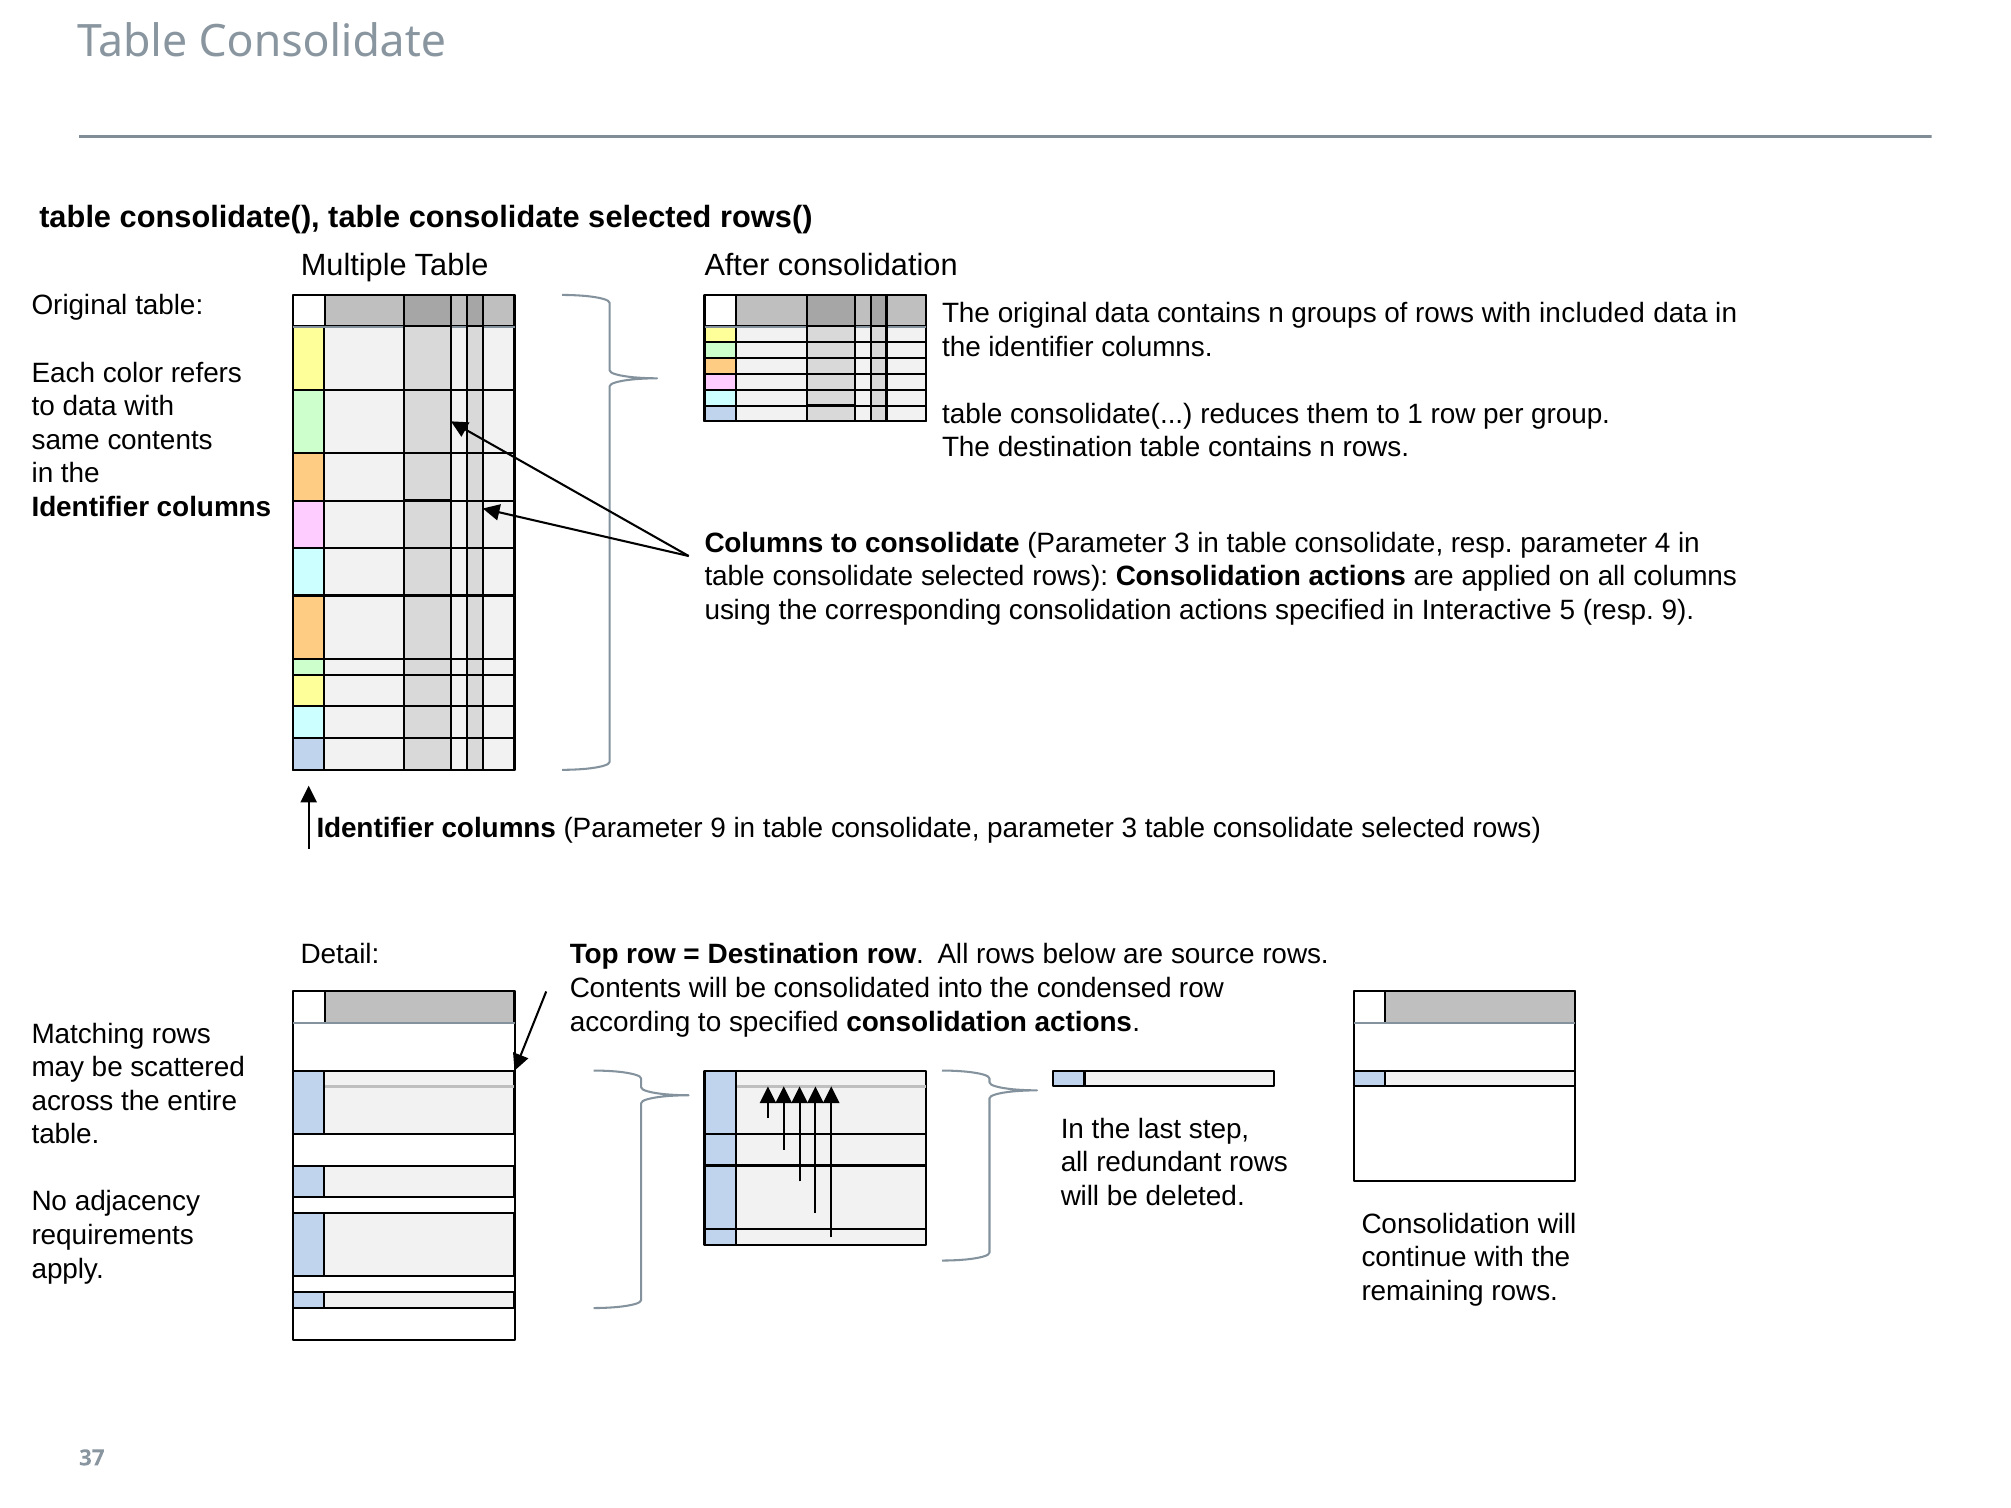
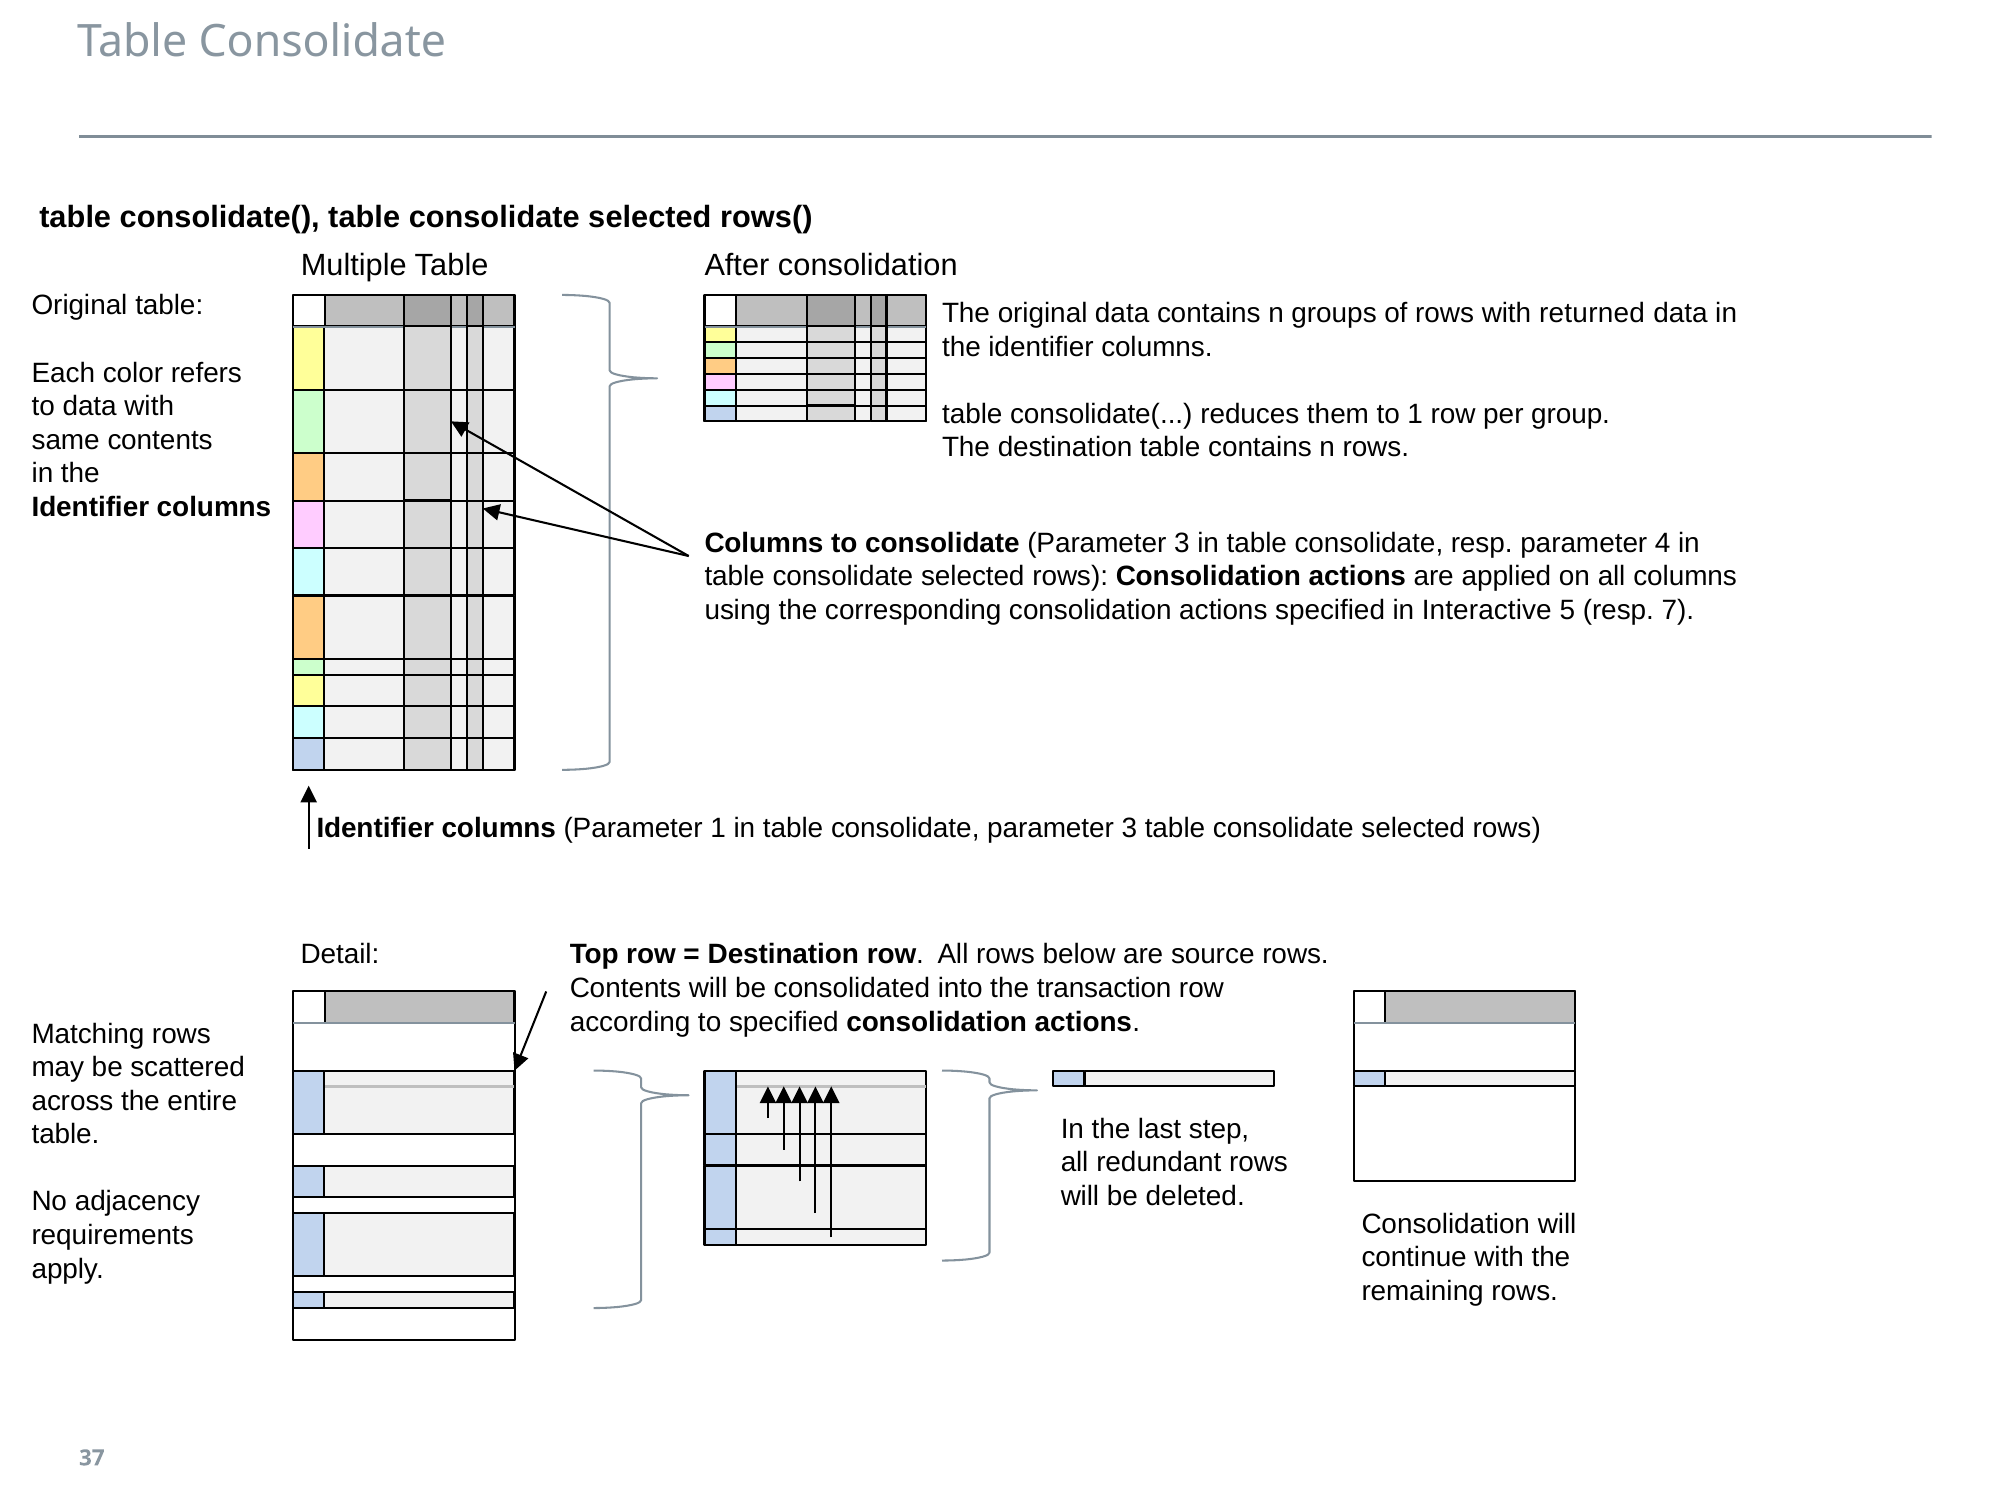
included: included -> returned (1592, 313)
resp 9: 9 -> 7 (1678, 610)
Parameter 9: 9 -> 1 (718, 828)
condensed: condensed -> transaction (1104, 988)
